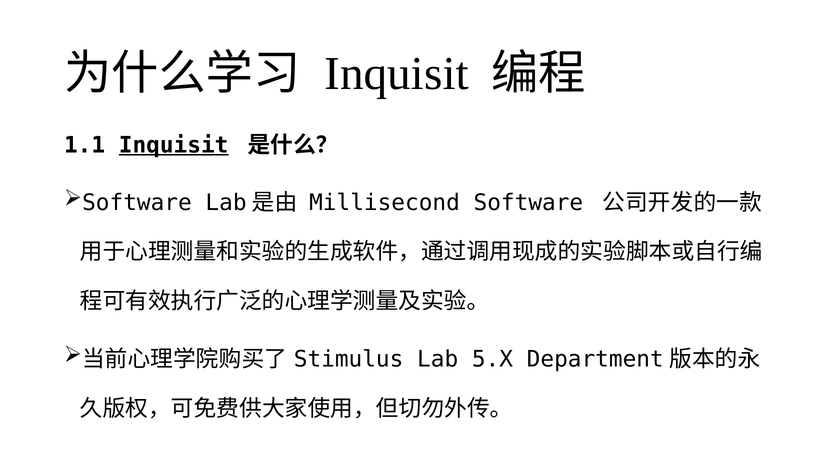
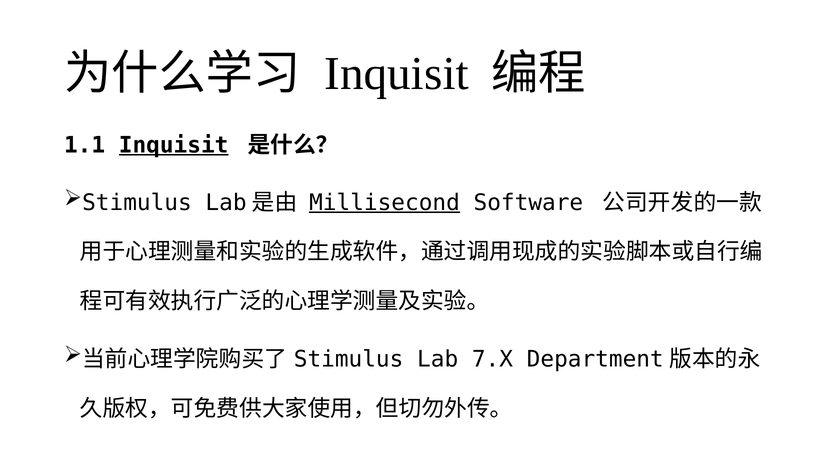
Software: Software -> Stimulus (137, 203)
Millisecond underline: none -> present (385, 203)
5.X: 5.X -> 7.X (492, 360)
